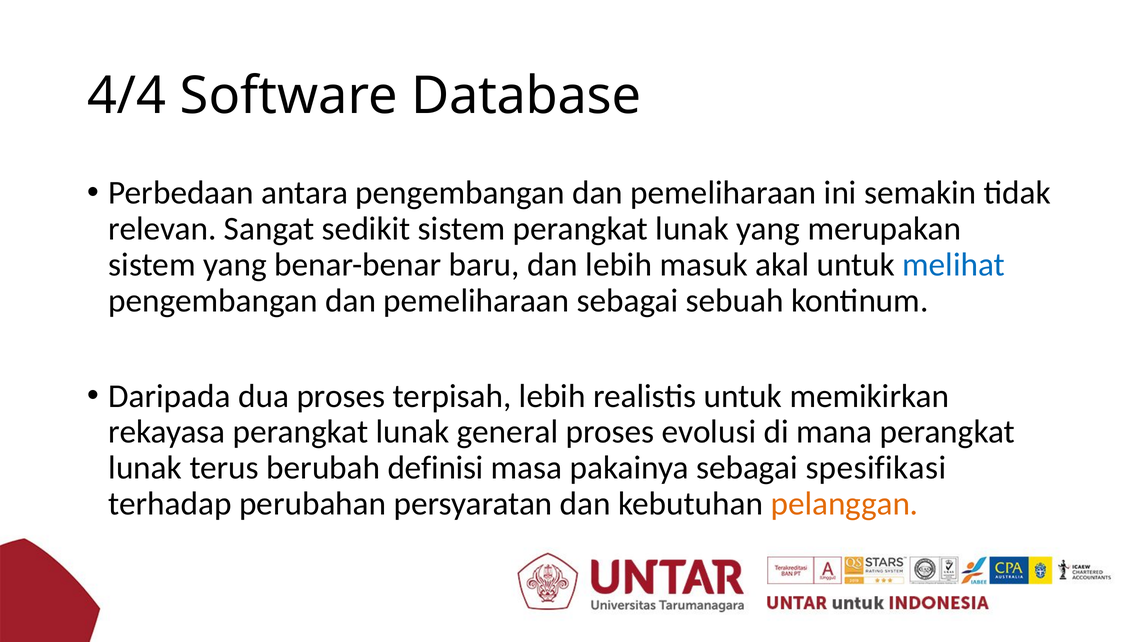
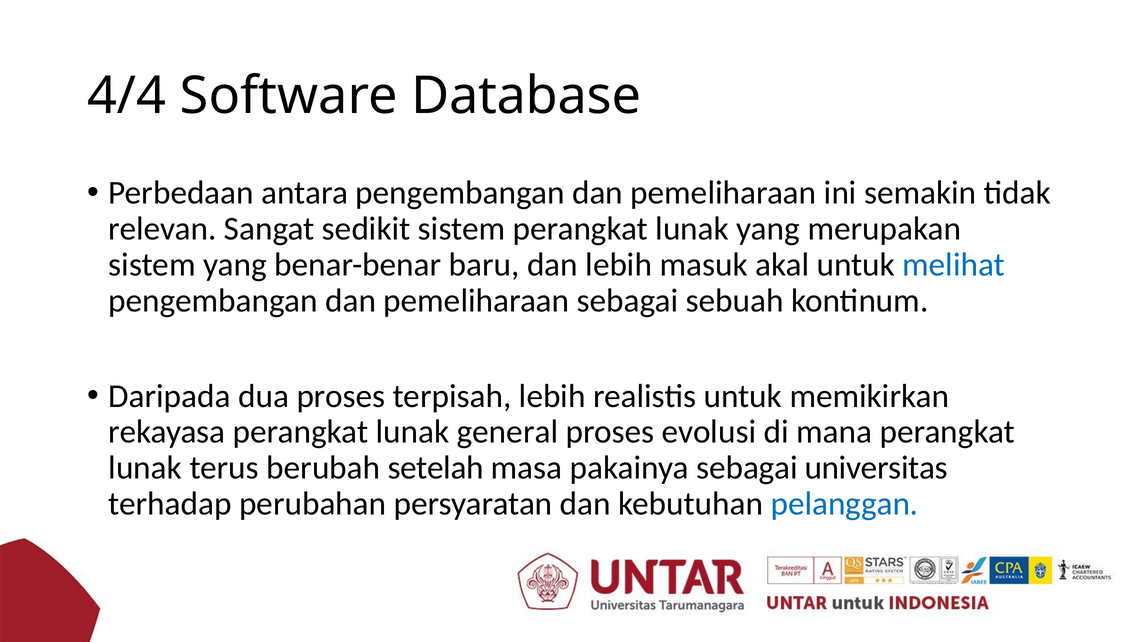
definisi: definisi -> setelah (436, 468)
spesifikasi: spesifikasi -> universitas (876, 468)
pelanggan colour: orange -> blue (844, 504)
